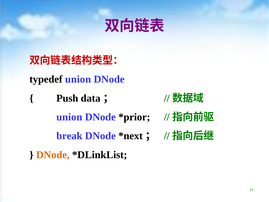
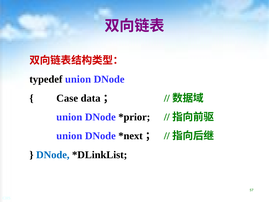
Push: Push -> Case (67, 98)
break: break -> union (69, 136)
DNode colour: orange -> blue (53, 155)
